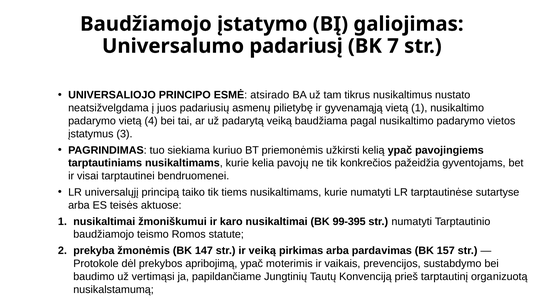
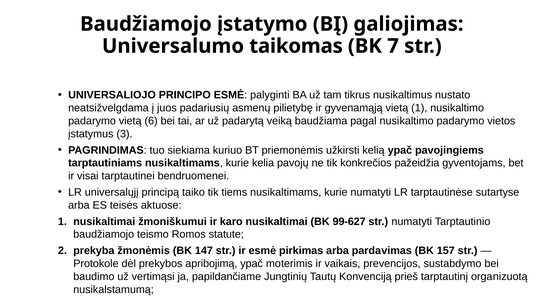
padariusį: padariusį -> taikomas (296, 46)
atsirado: atsirado -> palyginti (270, 95)
4: 4 -> 6 (151, 121)
99-395: 99-395 -> 99-627 (349, 222)
ir veiką: veiką -> esmė (262, 251)
